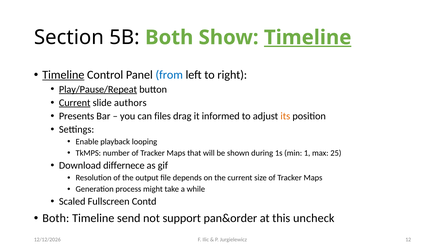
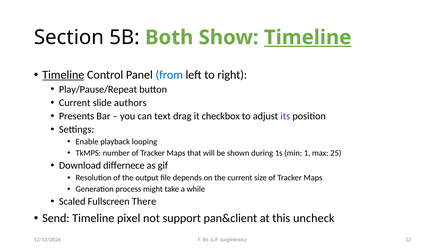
Play/Pause/Repeat underline: present -> none (98, 89)
Current underline: present -> none (75, 102)
files: files -> text (163, 116)
informed: informed -> checkbox (221, 116)
its colour: orange -> purple (285, 116)
Contd: Contd -> There (144, 201)
Both: Both -> Send (56, 218)
send: send -> pixel (129, 218)
pan&order: pan&order -> pan&client (230, 218)
